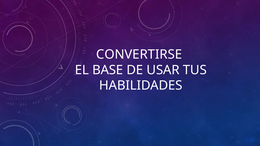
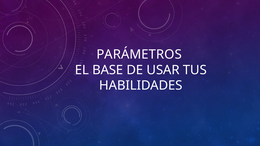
CONVERTIRSE: CONVERTIRSE -> PARÁMETROS (139, 54)
